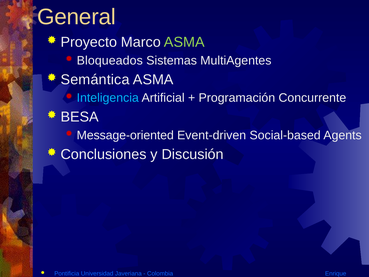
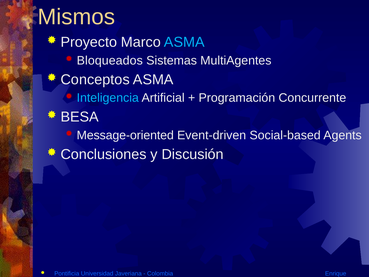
General: General -> Mismos (76, 17)
ASMA colour: light green -> light blue (184, 42)
Semántica: Semántica -> Conceptos (95, 80)
